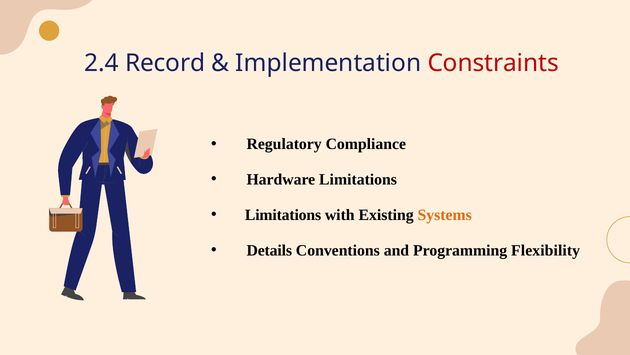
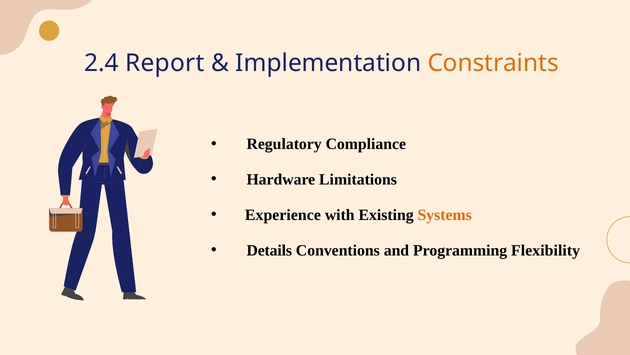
Record: Record -> Report (165, 63)
Constraints colour: red -> orange (493, 63)
Limitations: Limitations -> Experience (283, 215)
